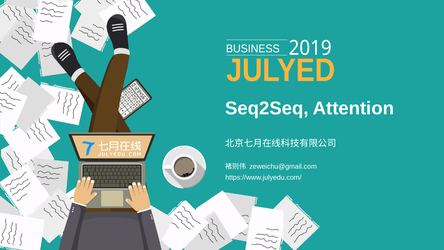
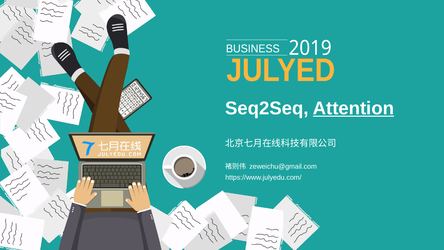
Attention underline: none -> present (353, 108)
